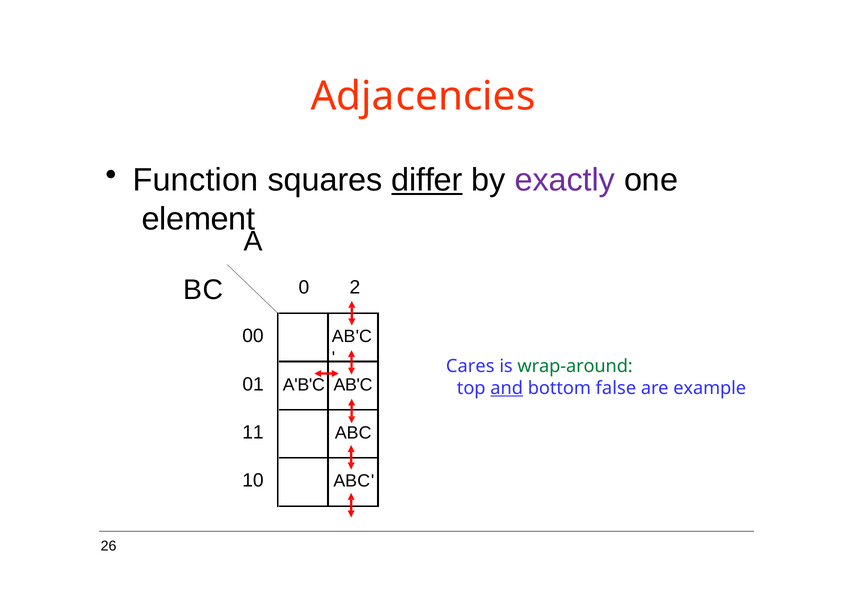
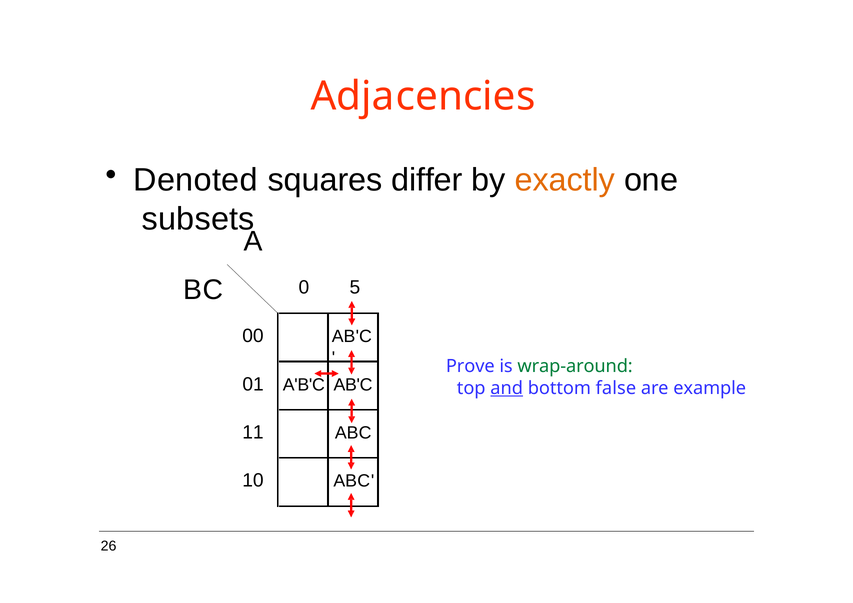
Function: Function -> Denoted (196, 180)
differ underline: present -> none (427, 180)
exactly colour: purple -> orange (565, 180)
element: element -> subsets (198, 219)
2: 2 -> 5 (355, 287)
Cares: Cares -> Prove (470, 366)
